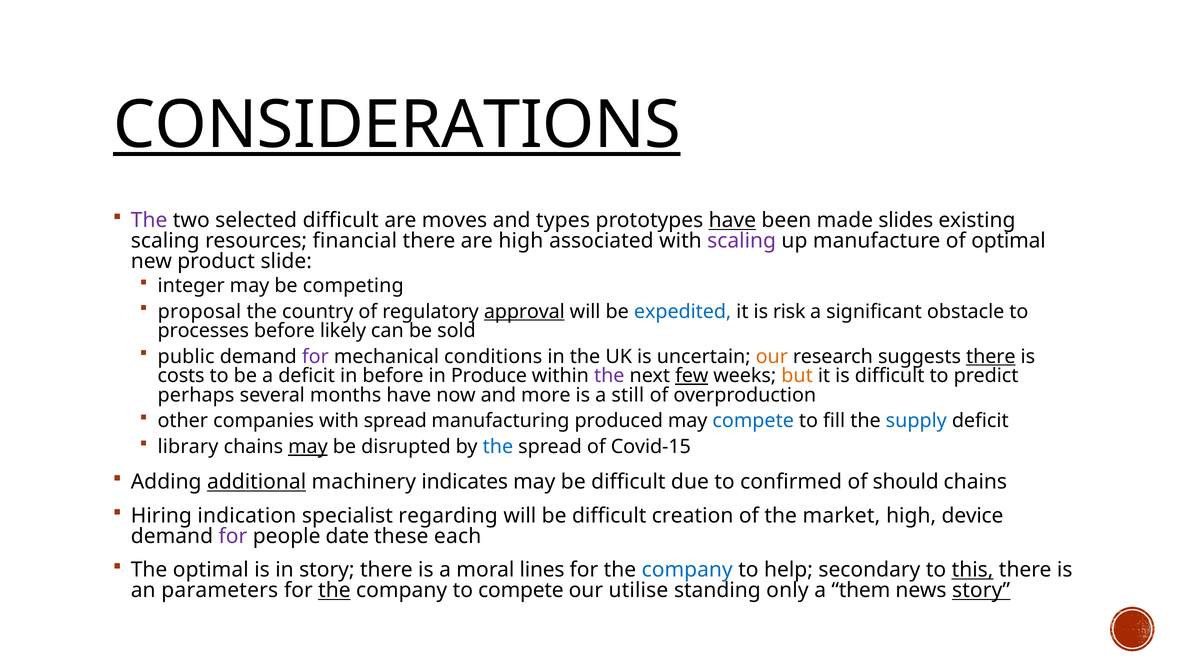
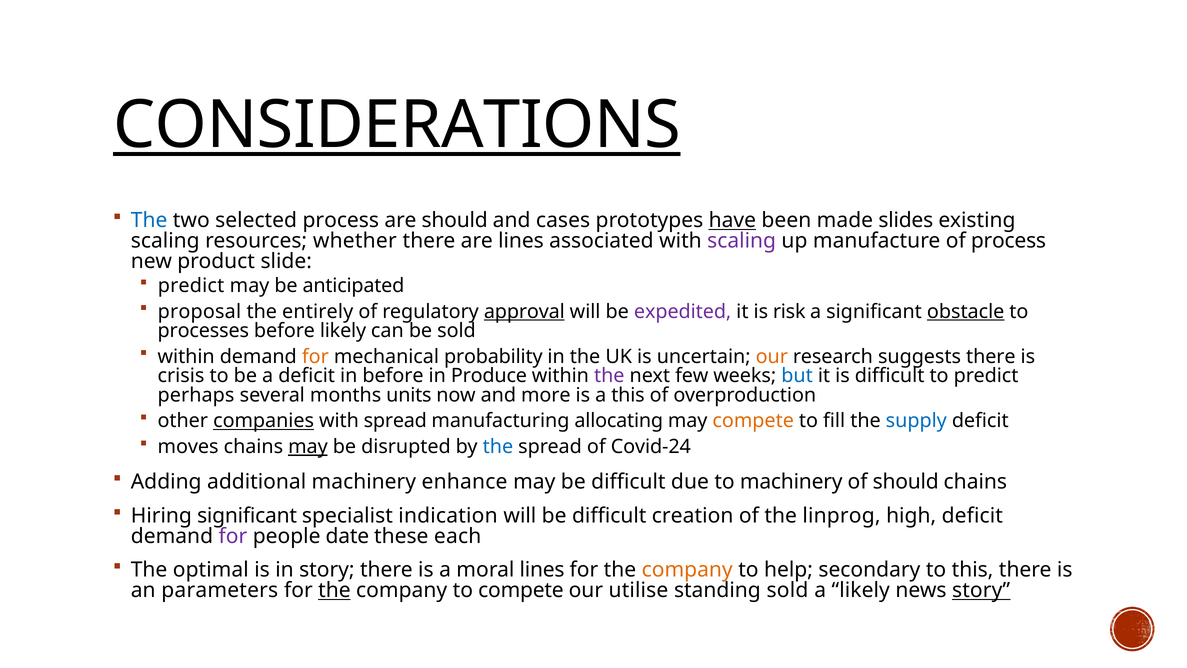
The colour: purple -> blue (149, 220)
selected difficult: difficult -> process (341, 220)
are moves: moves -> should (455, 220)
types: types -> cases (563, 220)
financial: financial -> whether (355, 241)
are high: high -> lines (521, 241)
of optimal: optimal -> process (1008, 241)
integer: integer -> predict (191, 286)
competing: competing -> anticipated (353, 286)
country: country -> entirely (318, 311)
expedited colour: blue -> purple (683, 311)
obstacle underline: none -> present (966, 311)
public: public -> within (186, 356)
for colour: purple -> orange (315, 356)
conditions: conditions -> probability (493, 356)
there underline: present -> none (991, 356)
costs: costs -> crisis (181, 376)
few underline: present -> none (692, 376)
but colour: orange -> blue (797, 376)
months have: have -> units (409, 395)
a still: still -> this (628, 395)
companies underline: none -> present (264, 421)
produced: produced -> allocating (619, 421)
compete colour: blue -> orange (753, 421)
library: library -> moves (188, 447)
Covid-15: Covid-15 -> Covid-24 (651, 447)
additional underline: present -> none (257, 482)
indicates: indicates -> enhance (465, 482)
to confirmed: confirmed -> machinery (791, 482)
Hiring indication: indication -> significant (247, 516)
regarding: regarding -> indication (448, 516)
market: market -> linprog (841, 516)
high device: device -> deficit (972, 516)
company colour: blue -> orange (687, 570)
this underline: present -> none (973, 570)
standing only: only -> sold (787, 590)
a them: them -> likely (861, 590)
